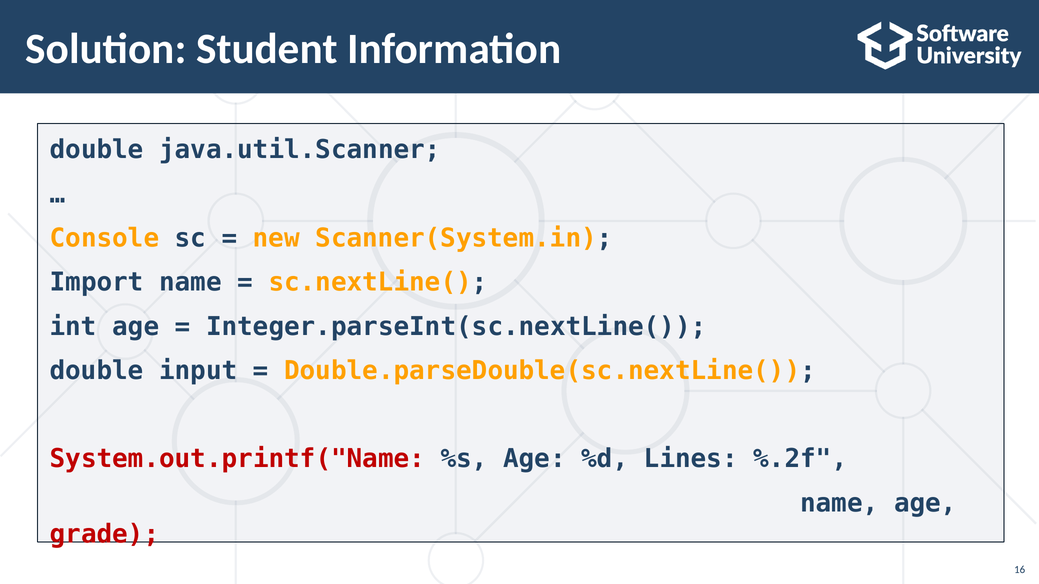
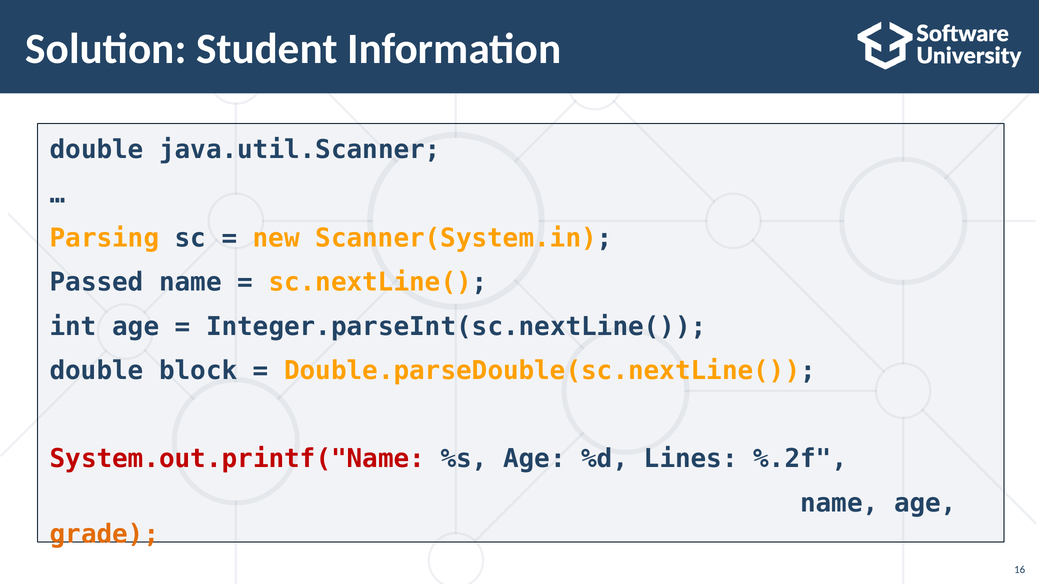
Console: Console -> Parsing (104, 238)
Import: Import -> Passed (97, 283)
input: input -> block (198, 371)
grade colour: red -> orange (104, 535)
